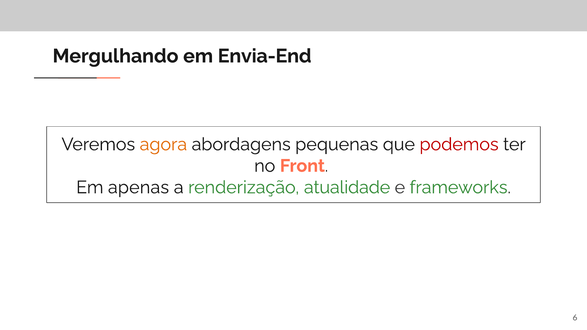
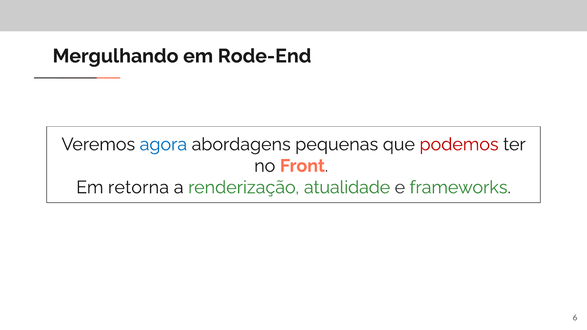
Envia-End: Envia-End -> Rode-End (265, 56)
agora colour: orange -> blue (163, 144)
apenas: apenas -> retorna (138, 187)
